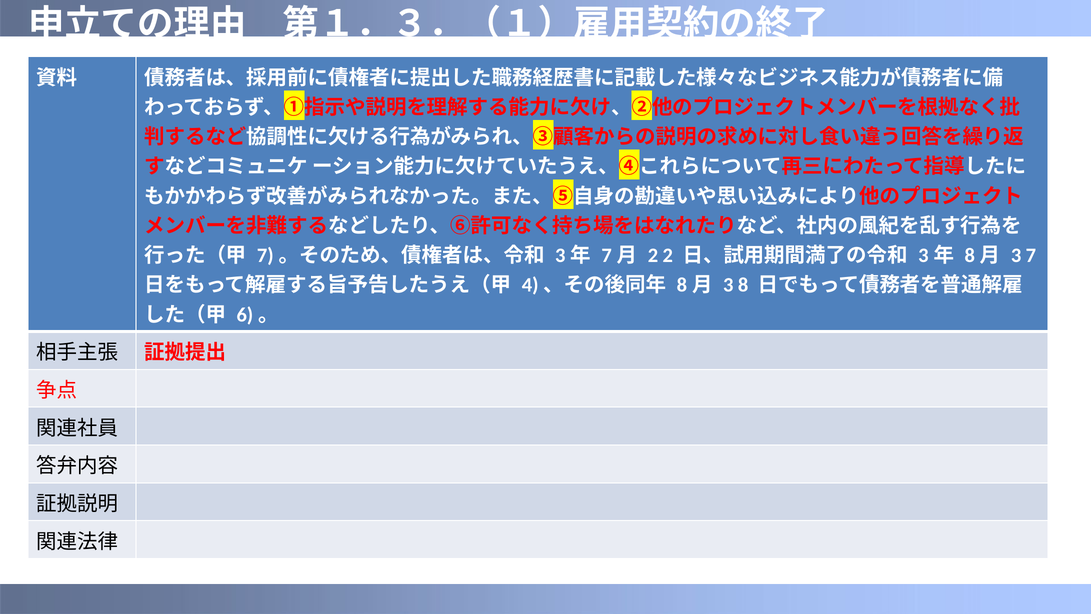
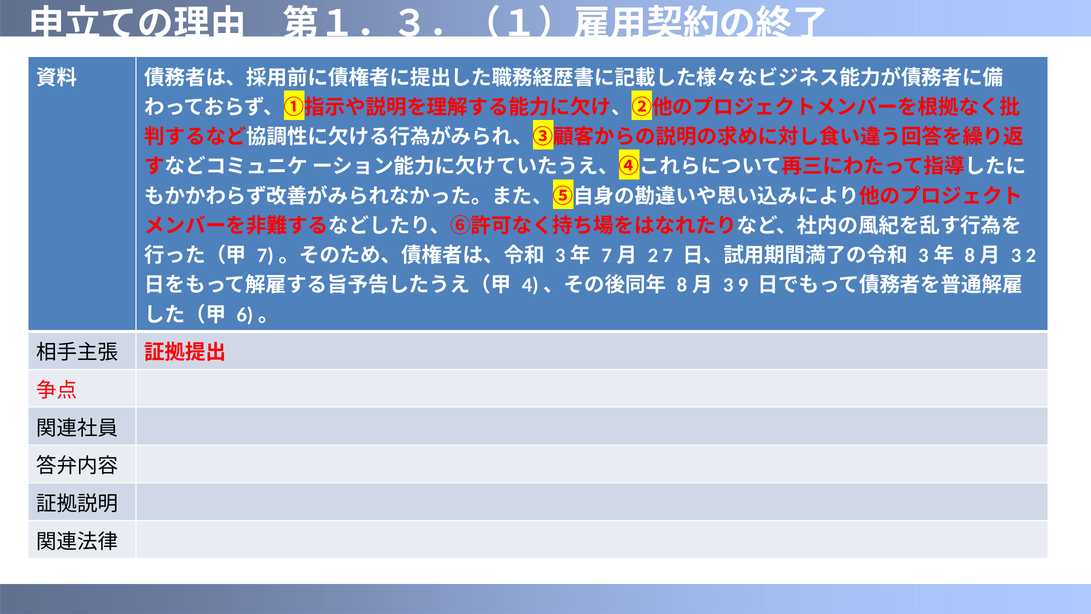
2 2: 2 -> 7 (668, 255)
3 7: 7 -> 2 (1031, 255)
8: 8 -> 9 (743, 285)
